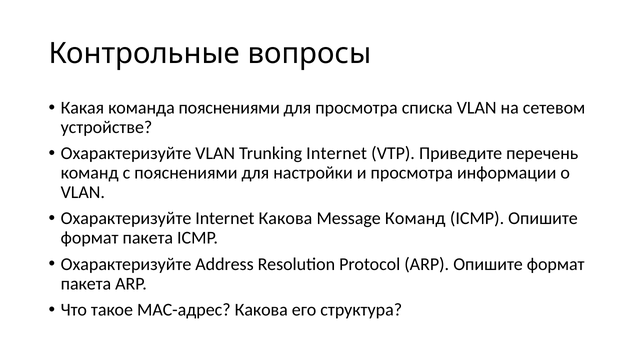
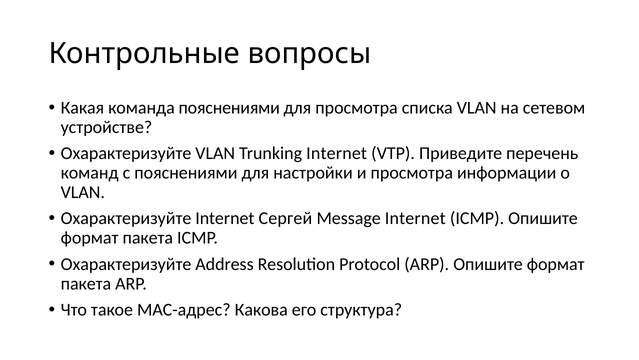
Internet Какова: Какова -> Сергей (285, 218)
Message Команд: Команд -> Internet (415, 218)
